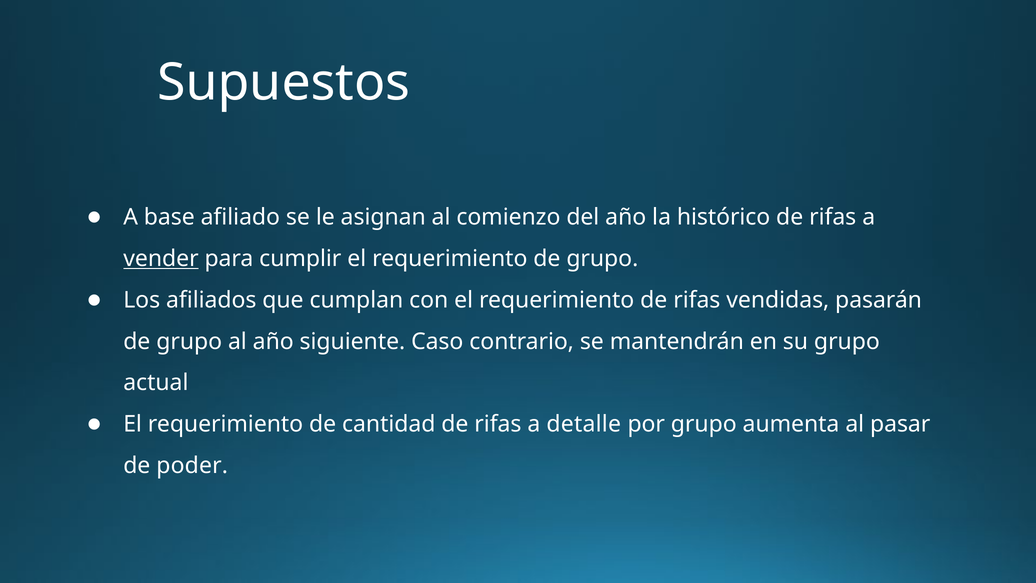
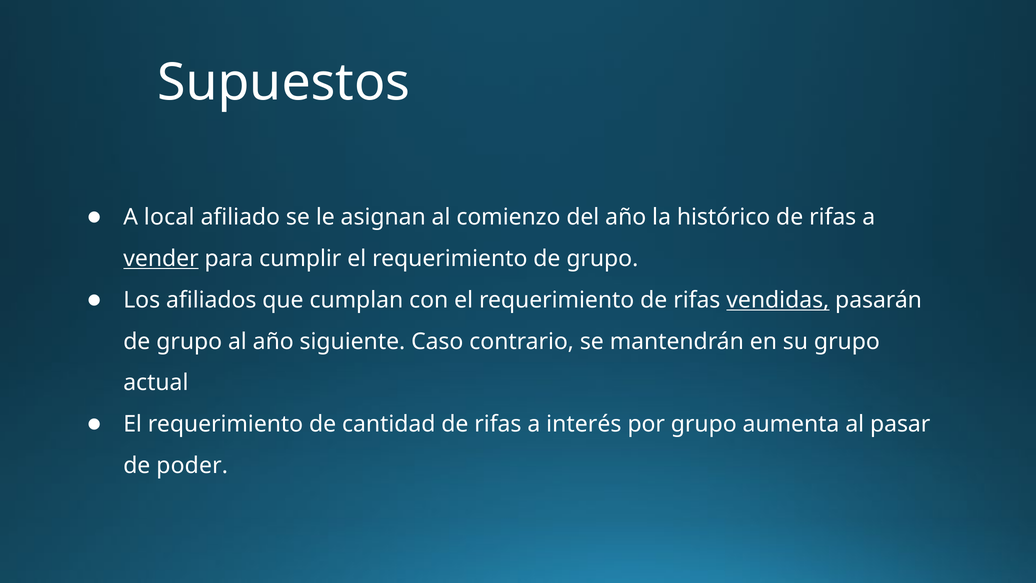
base: base -> local (169, 217)
vendidas underline: none -> present (778, 300)
detalle: detalle -> interés (584, 424)
